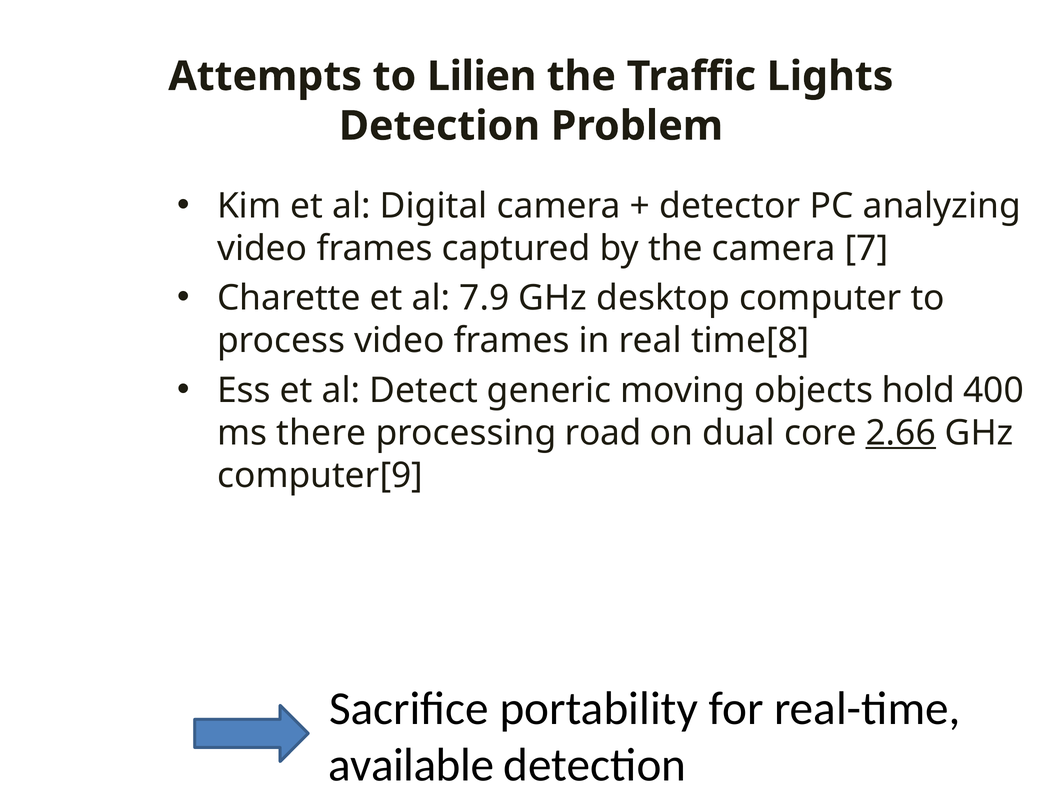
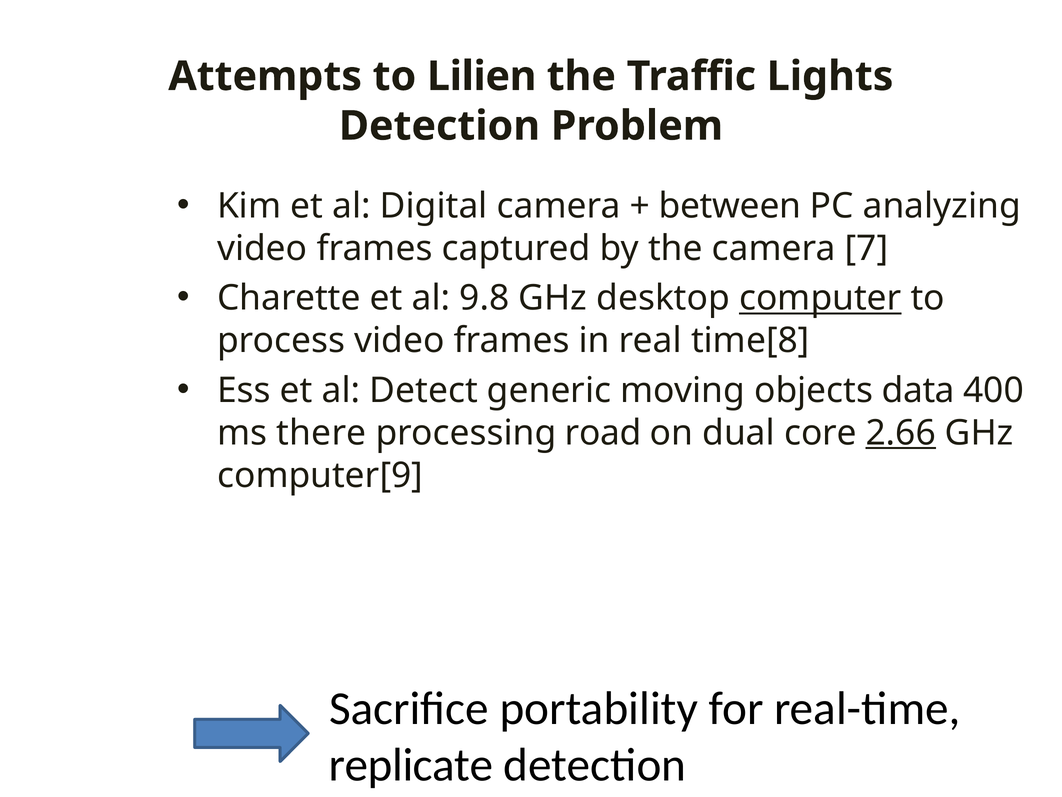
detector: detector -> between (730, 206)
7.9: 7.9 -> 9.8 (484, 298)
computer underline: none -> present (820, 298)
hold: hold -> data (918, 390)
available: available -> replicate (411, 765)
